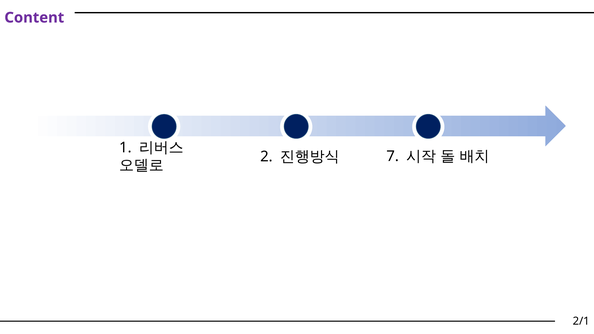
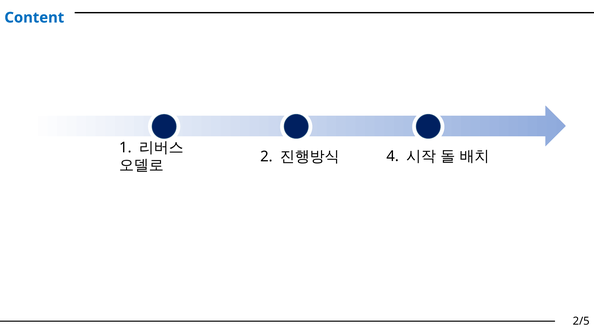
Content colour: purple -> blue (34, 18)
7: 7 -> 4 (393, 156)
2/1: 2/1 -> 2/5 (581, 321)
